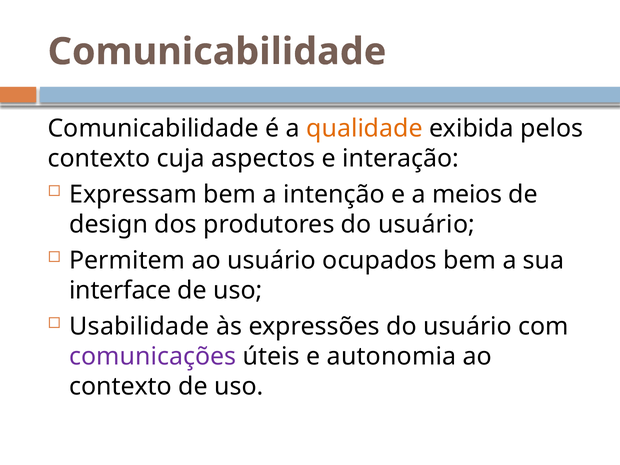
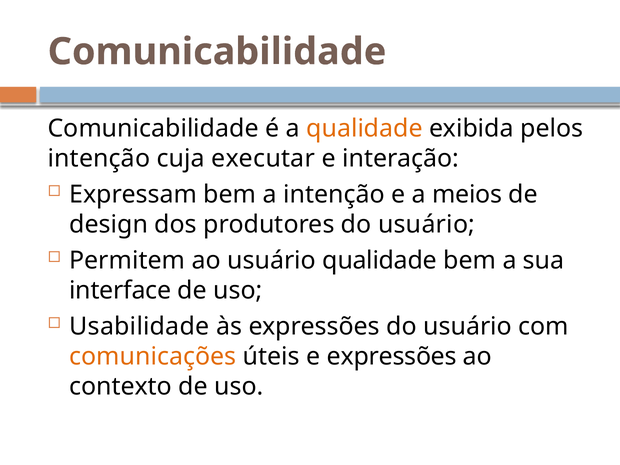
contexto: contexto -> intenção (99, 158)
aspectos: aspectos -> executar (263, 158)
usuário ocupados: ocupados -> qualidade (380, 260)
comunicações colour: purple -> orange (153, 356)
e autonomia: autonomia -> expressões (392, 356)
